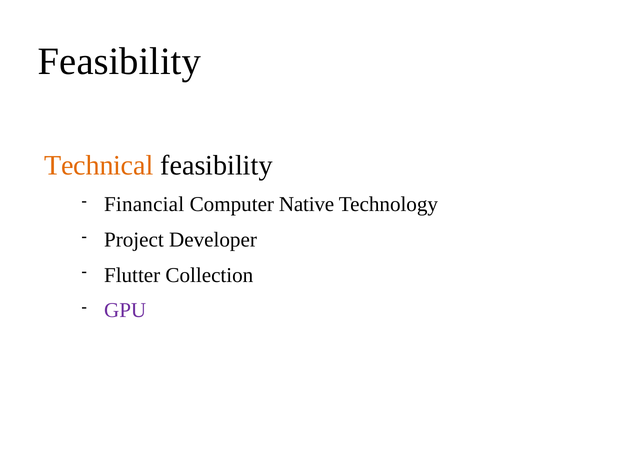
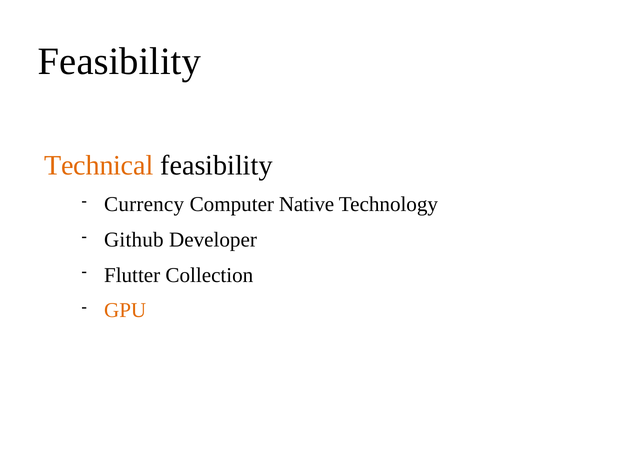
Financial: Financial -> Currency (144, 204)
Project: Project -> Github (134, 240)
GPU colour: purple -> orange (125, 310)
